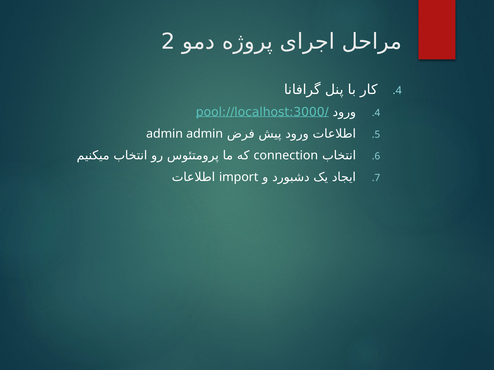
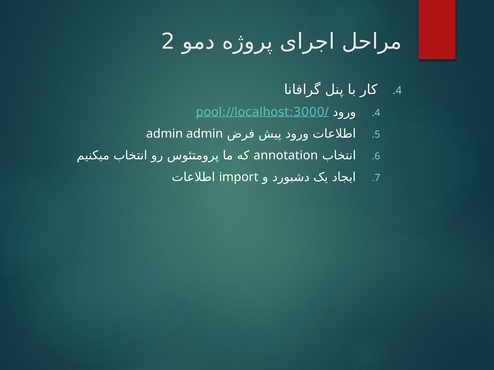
connection: connection -> annotation (286, 156)
